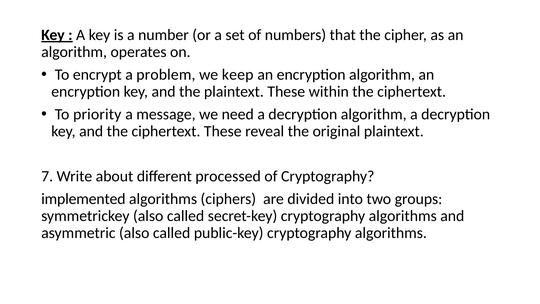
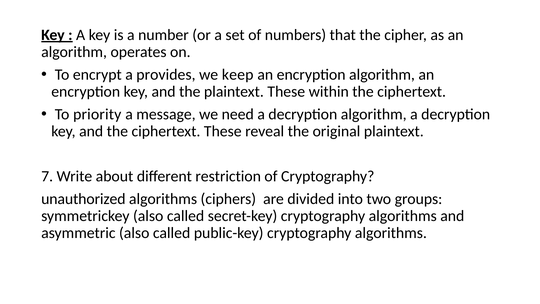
problem: problem -> provides (166, 74)
processed: processed -> restriction (228, 176)
implemented: implemented -> unauthorized (83, 199)
